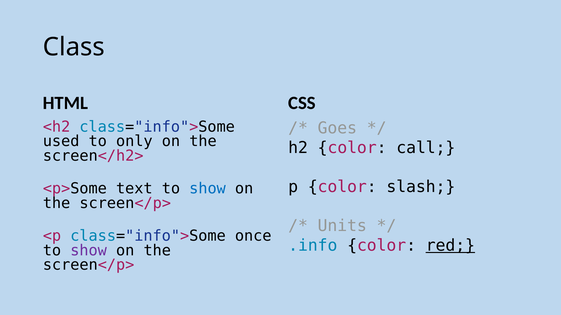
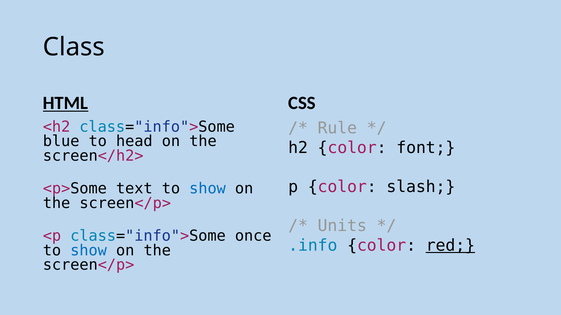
HTML underline: none -> present (66, 103)
Goes: Goes -> Rule (337, 128)
used: used -> blue (61, 142)
only: only -> head (134, 142)
call: call -> font (426, 148)
show colour: purple -> blue (89, 251)
